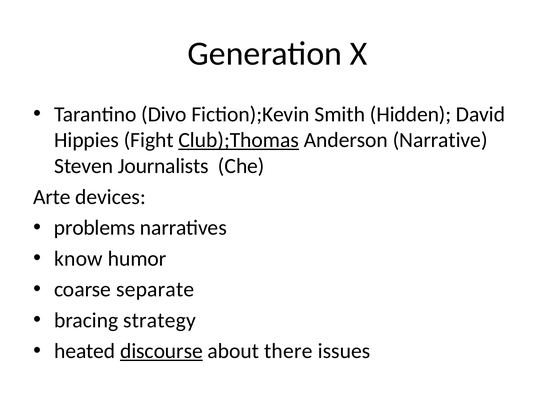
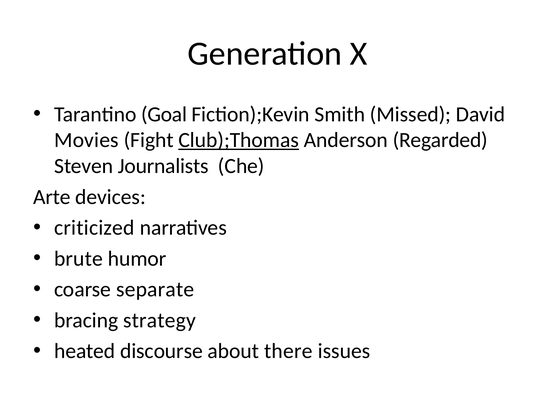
Divo: Divo -> Goal (164, 114)
Hidden: Hidden -> Missed (411, 114)
Hippies: Hippies -> Movies (86, 140)
Narrative: Narrative -> Regarded (440, 140)
problems: problems -> criticized (94, 228)
know: know -> brute (78, 259)
discourse underline: present -> none (161, 351)
